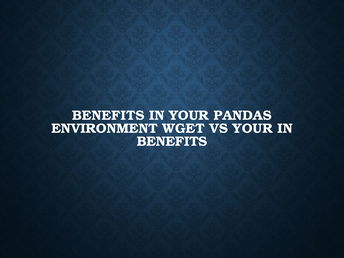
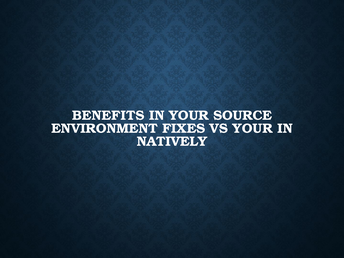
PANDAS: PANDAS -> SOURCE (243, 115)
WGET: WGET -> FIXES (184, 128)
BENEFITS: BENEFITS -> NATIVELY (172, 142)
